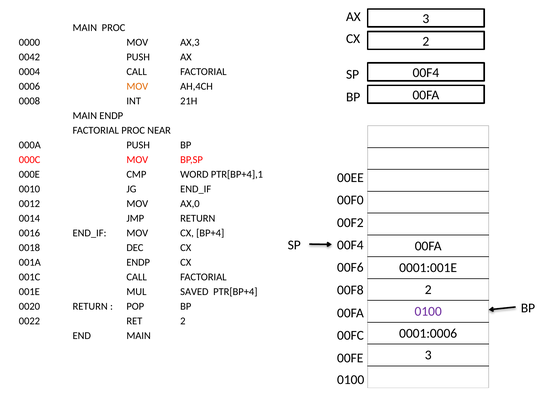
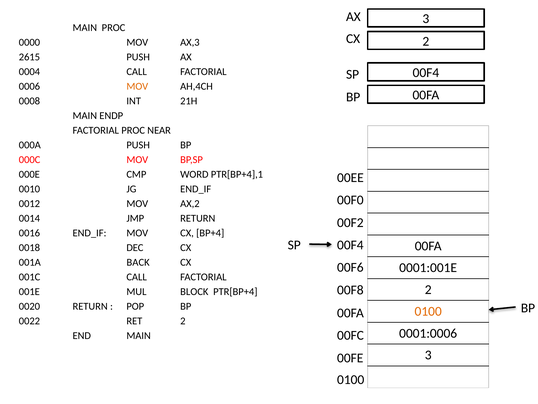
0042: 0042 -> 2615 (29, 57)
AX,0: AX,0 -> AX,2 (190, 204)
001A ENDP: ENDP -> BACK (138, 262)
SAVED: SAVED -> BLOCK (194, 291)
0100 colour: purple -> orange (428, 311)
